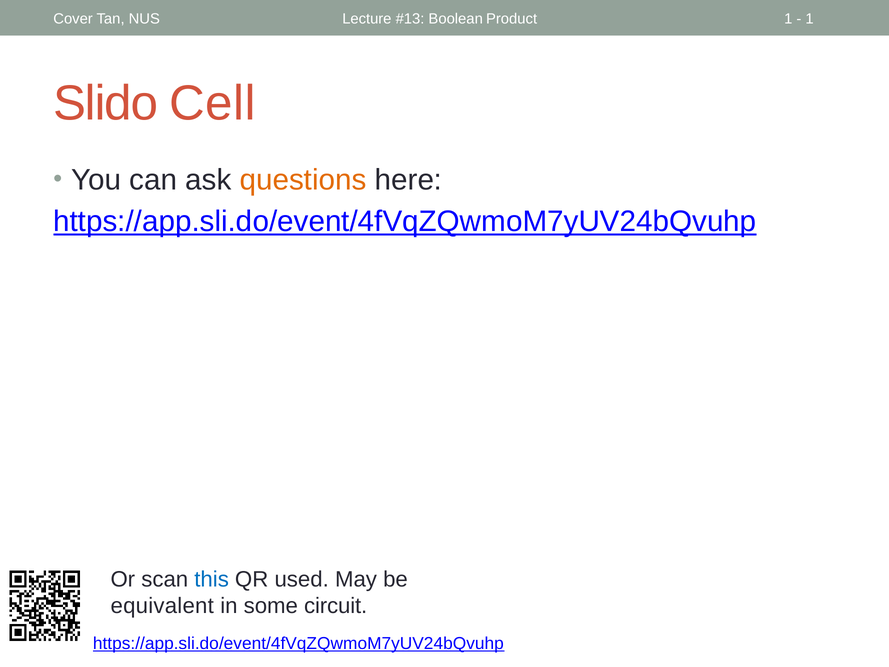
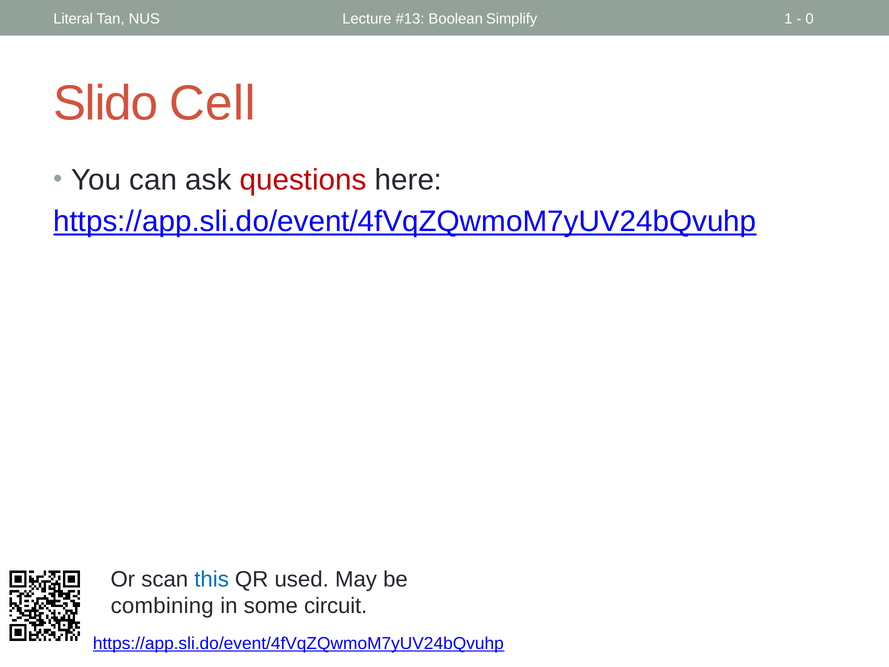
Cover: Cover -> Literal (73, 19)
Product: Product -> Simplify (512, 19)
1: 1 -> 0 (810, 19)
questions colour: orange -> red (303, 180)
equivalent: equivalent -> combining (162, 606)
